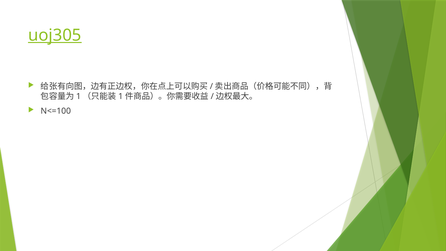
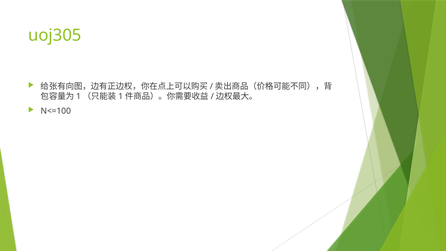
uoj305 underline: present -> none (55, 35)
